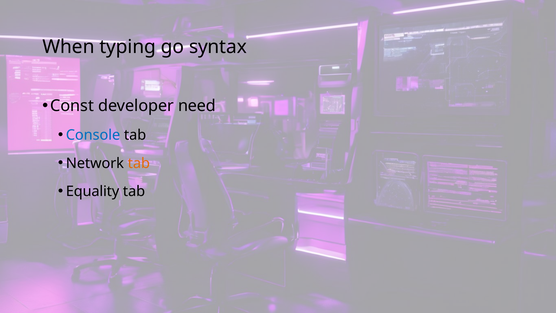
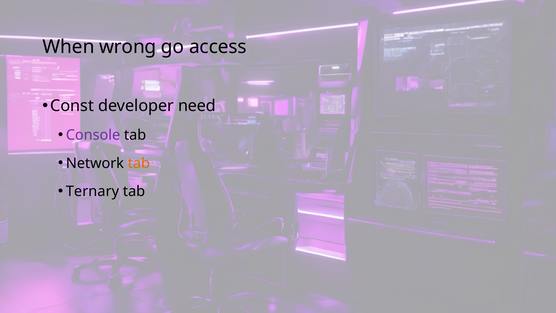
typing: typing -> wrong (128, 47)
syntax: syntax -> access (218, 47)
Console colour: blue -> purple (93, 135)
Equality: Equality -> Ternary (92, 191)
